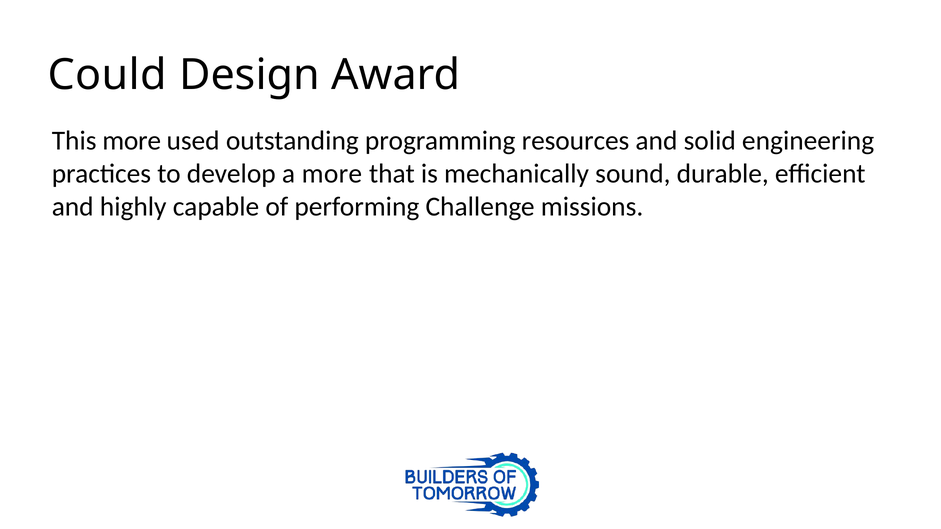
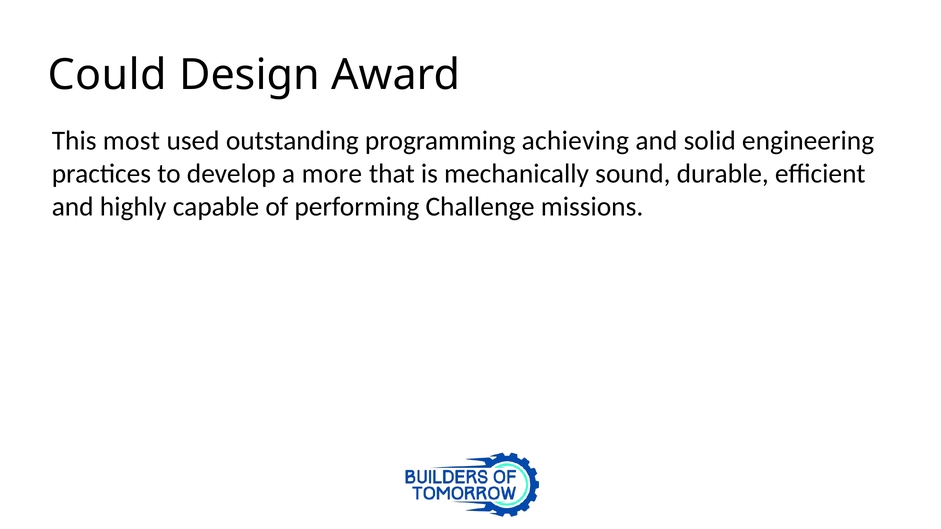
This more: more -> most (131, 141)
resources: resources -> achieving (575, 141)
